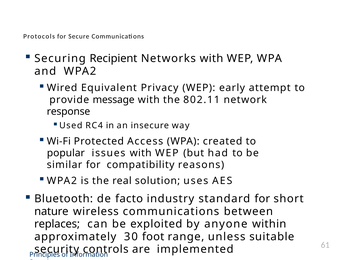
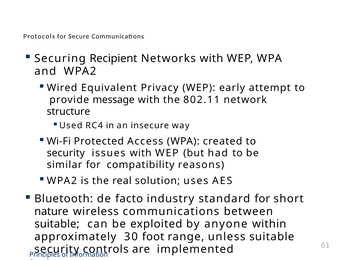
response: response -> structure (68, 112)
popular: popular -> security (66, 153)
replaces: replaces -> suitable (57, 224)
